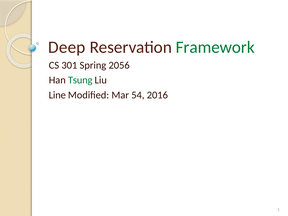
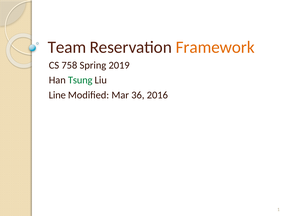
Deep: Deep -> Team (67, 47)
Framework colour: green -> orange (215, 47)
301: 301 -> 758 (69, 65)
2056: 2056 -> 2019 (119, 65)
54: 54 -> 36 (138, 95)
